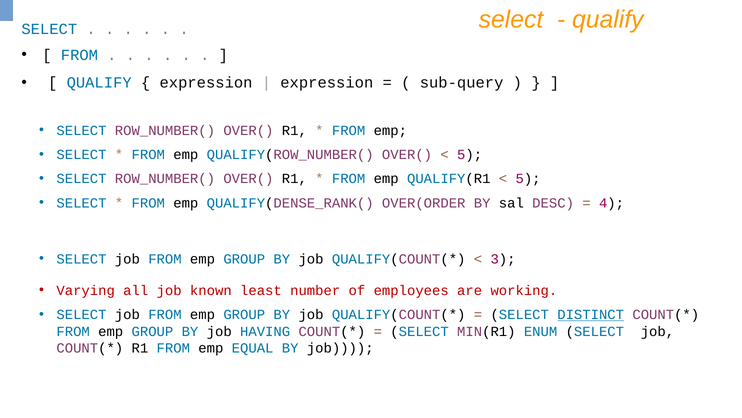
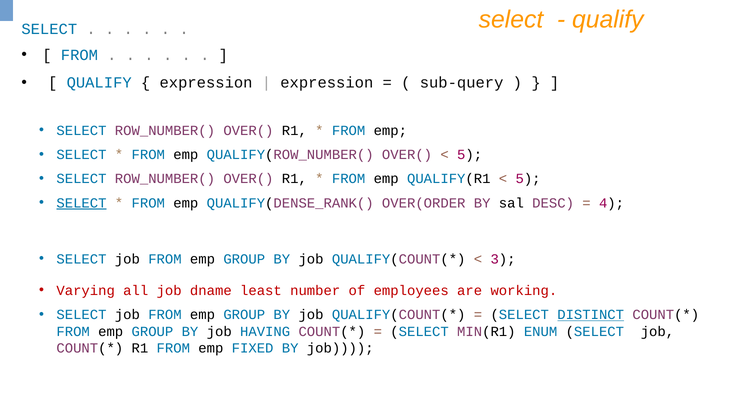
SELECT underline: none -> present (81, 203)
known: known -> dname (211, 290)
EQUAL: EQUAL -> FIXED (253, 348)
